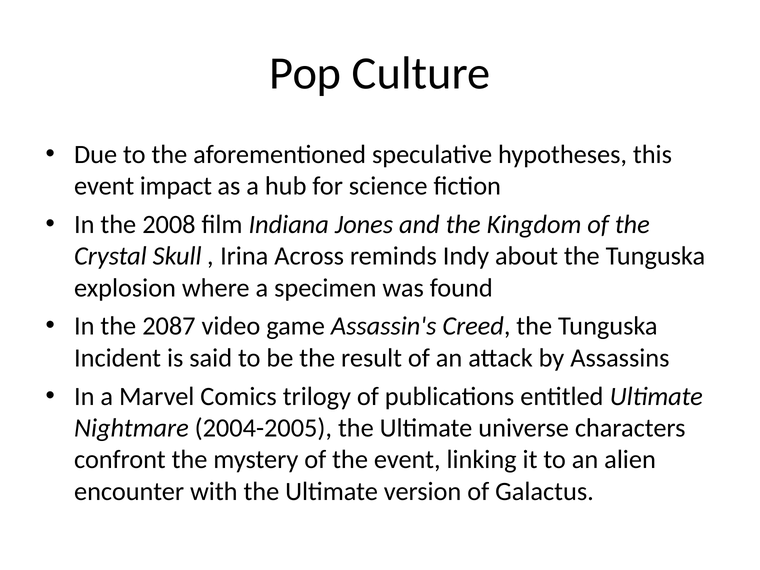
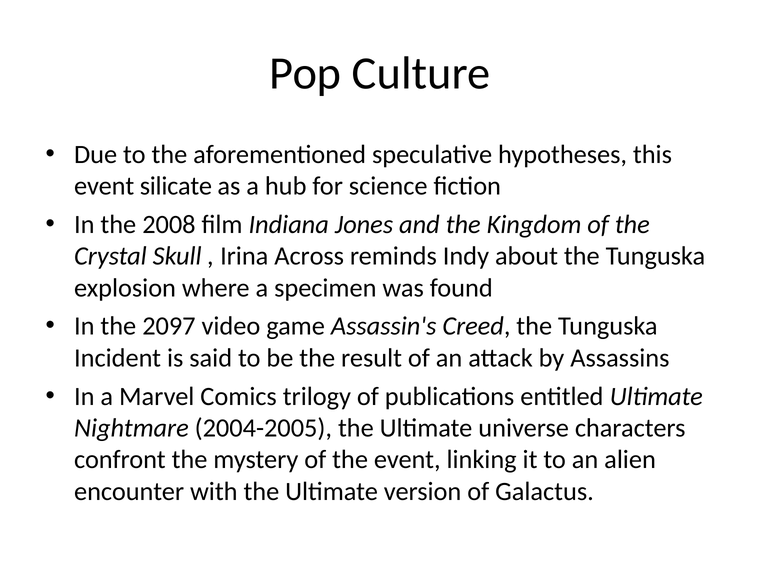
impact: impact -> silicate (176, 186)
2087: 2087 -> 2097 (169, 326)
